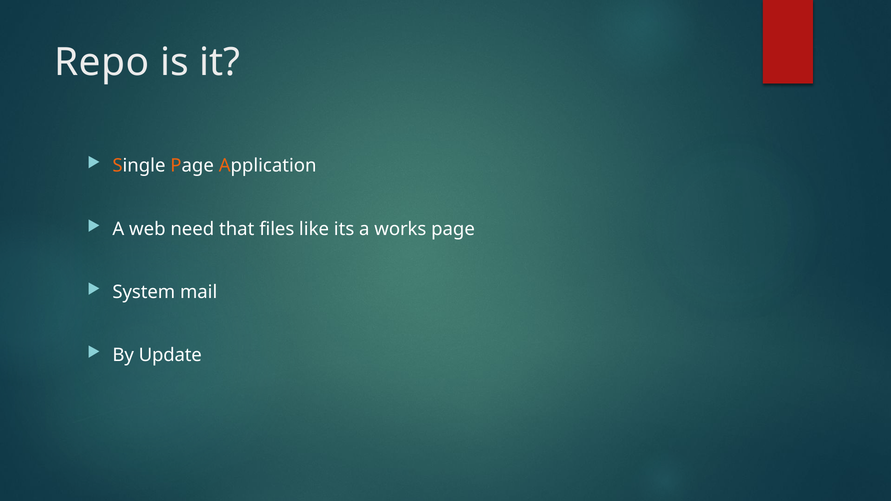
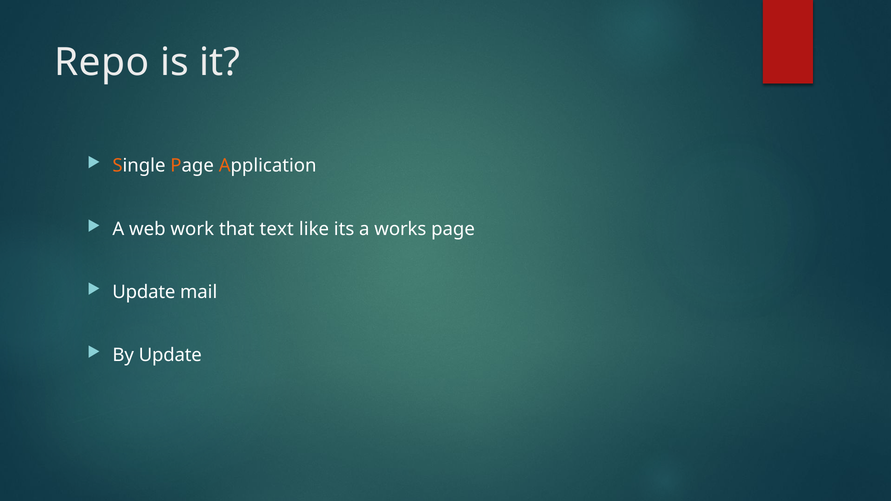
need: need -> work (192, 229)
files: files -> text (277, 229)
System: System -> Update (144, 292)
